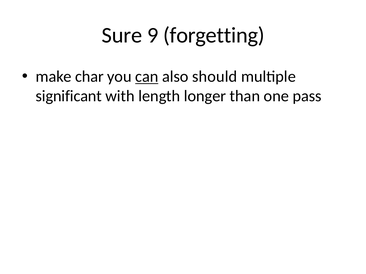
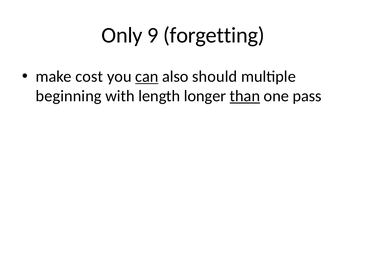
Sure: Sure -> Only (122, 35)
char: char -> cost (89, 77)
significant: significant -> beginning (69, 96)
than underline: none -> present (245, 96)
